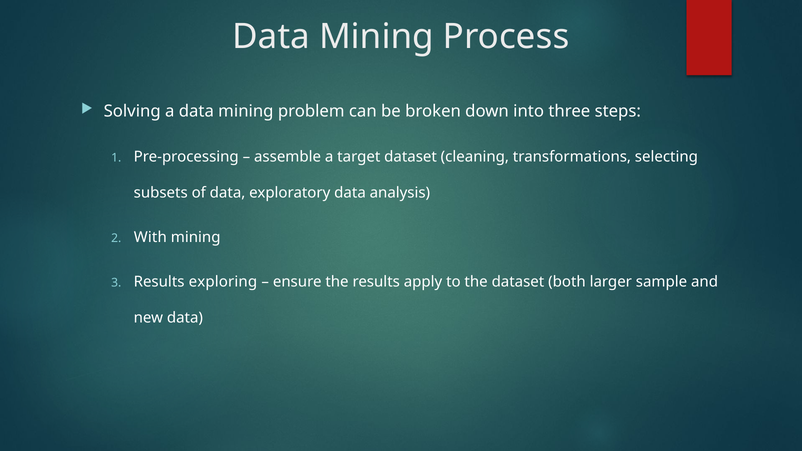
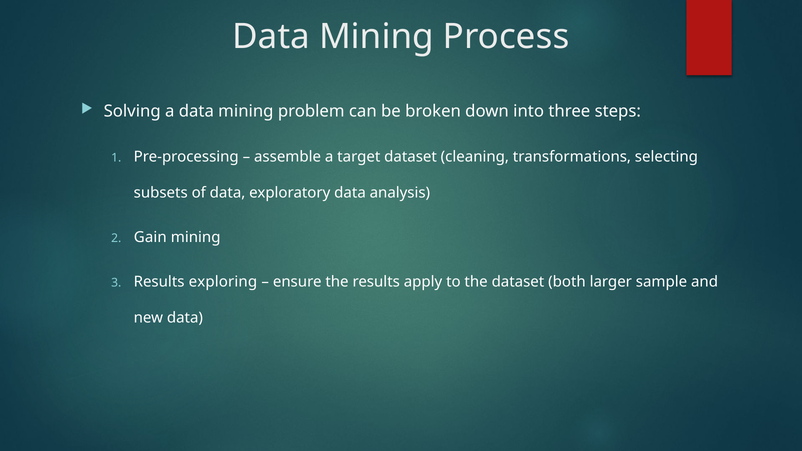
With: With -> Gain (150, 237)
